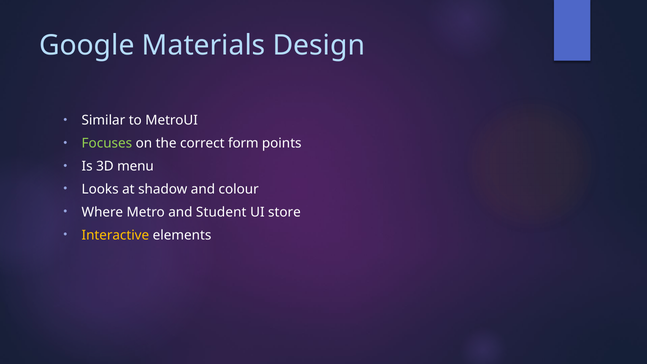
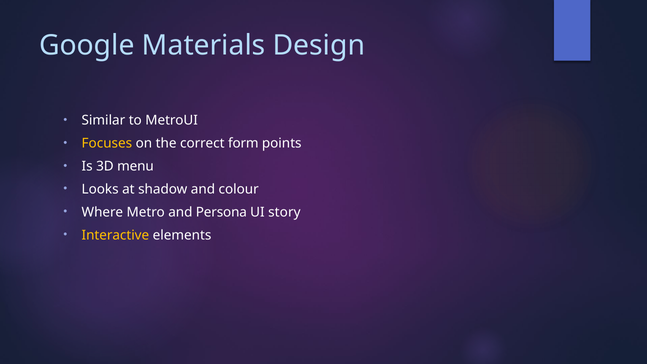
Focuses colour: light green -> yellow (107, 143)
Student: Student -> Persona (221, 212)
store: store -> story (284, 212)
